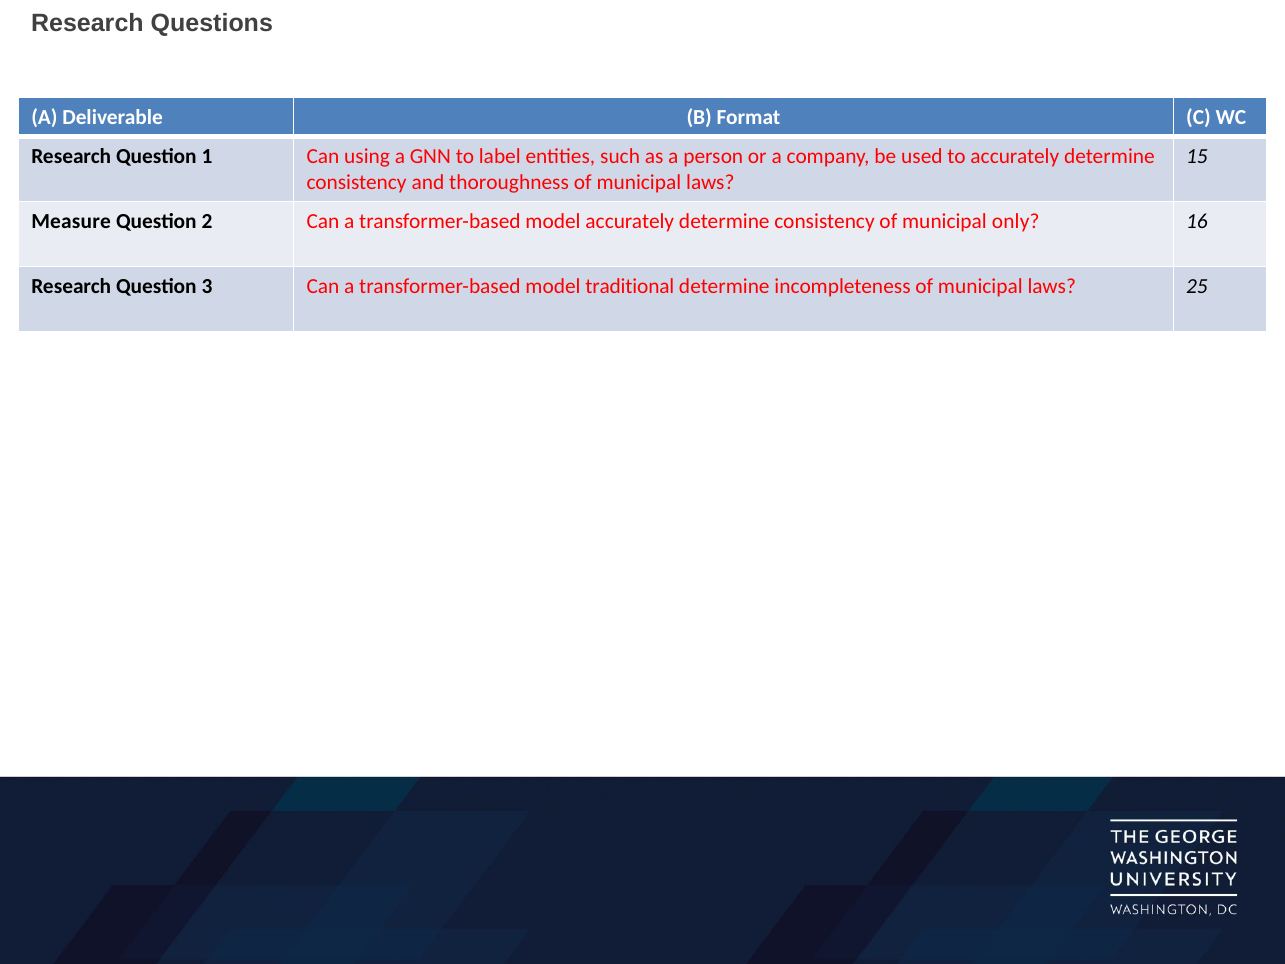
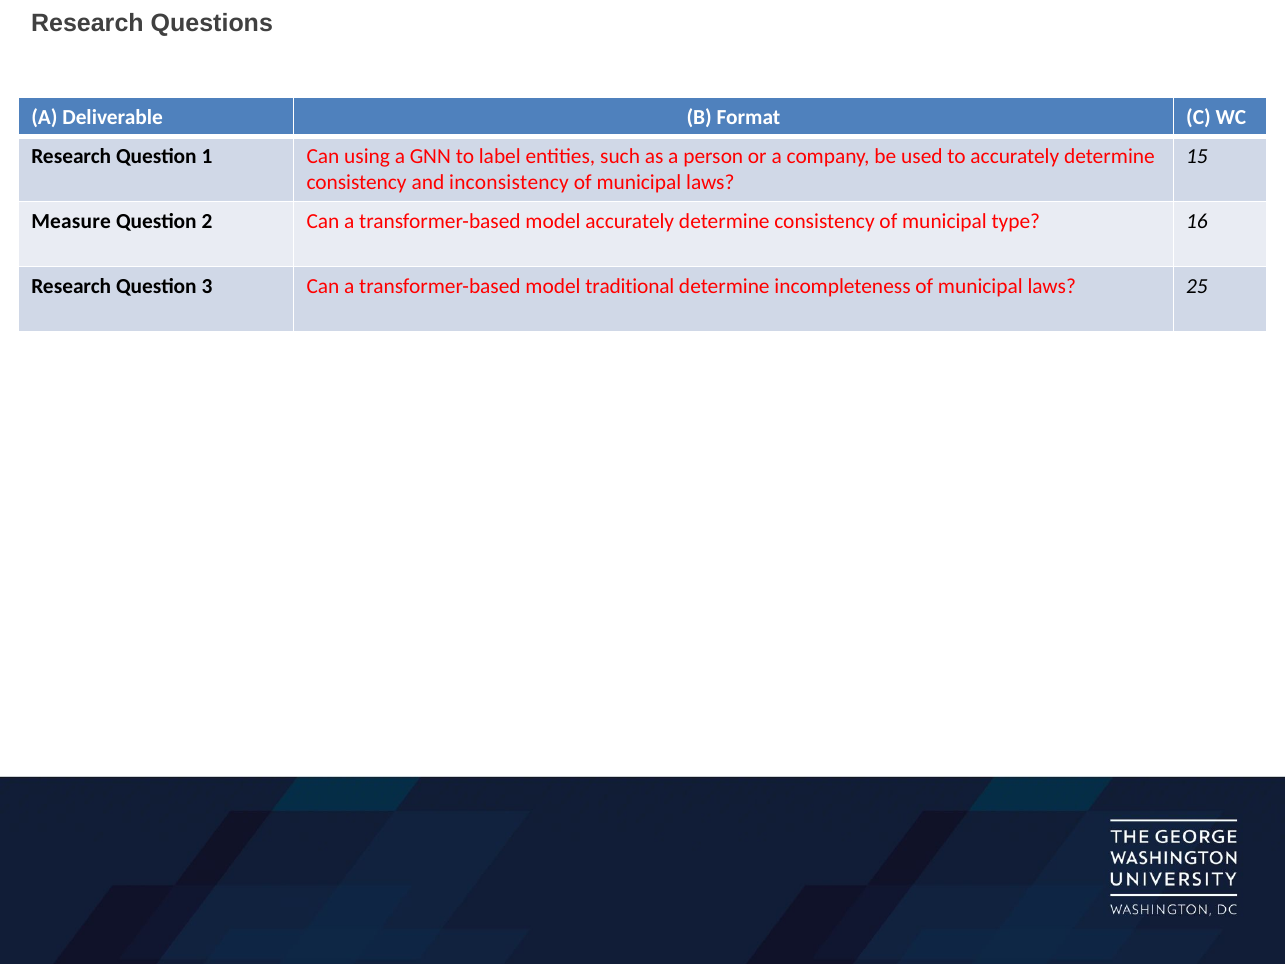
thoroughness: thoroughness -> inconsistency (509, 182)
only: only -> type (1016, 221)
